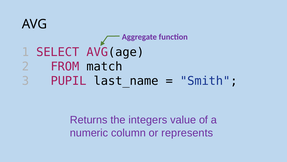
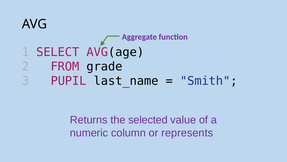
match: match -> grade (105, 66)
integers: integers -> selected (148, 120)
